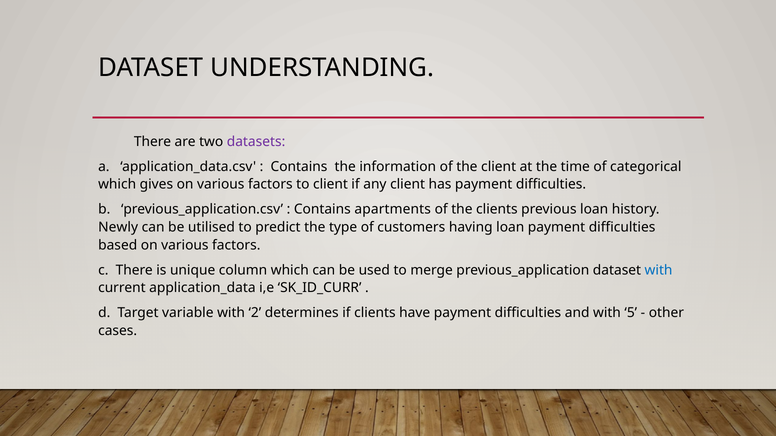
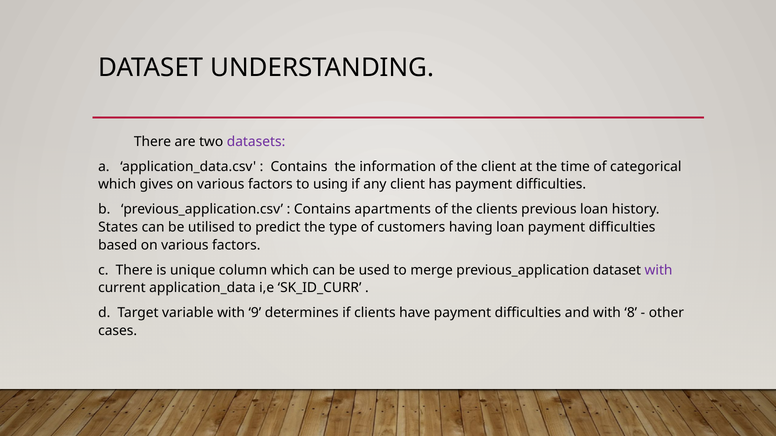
to client: client -> using (331, 185)
Newly: Newly -> States (118, 227)
with colour: blue -> purple (659, 270)
2: 2 -> 9 (255, 313)
5: 5 -> 8 (631, 313)
